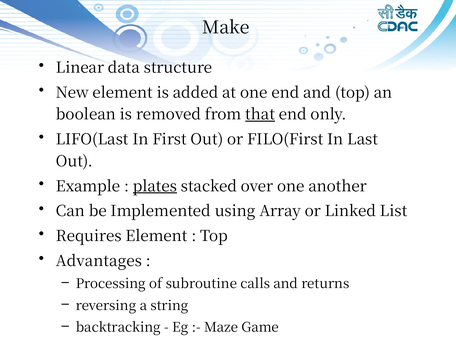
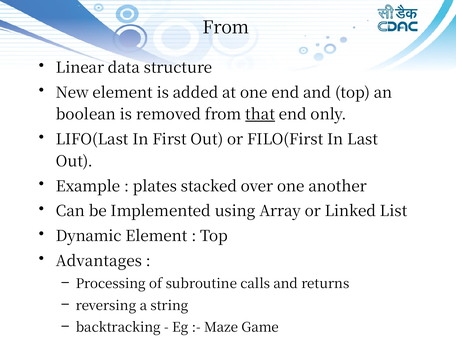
Make: Make -> From (226, 28)
plates underline: present -> none (155, 186)
Requires: Requires -> Dynamic (89, 236)
